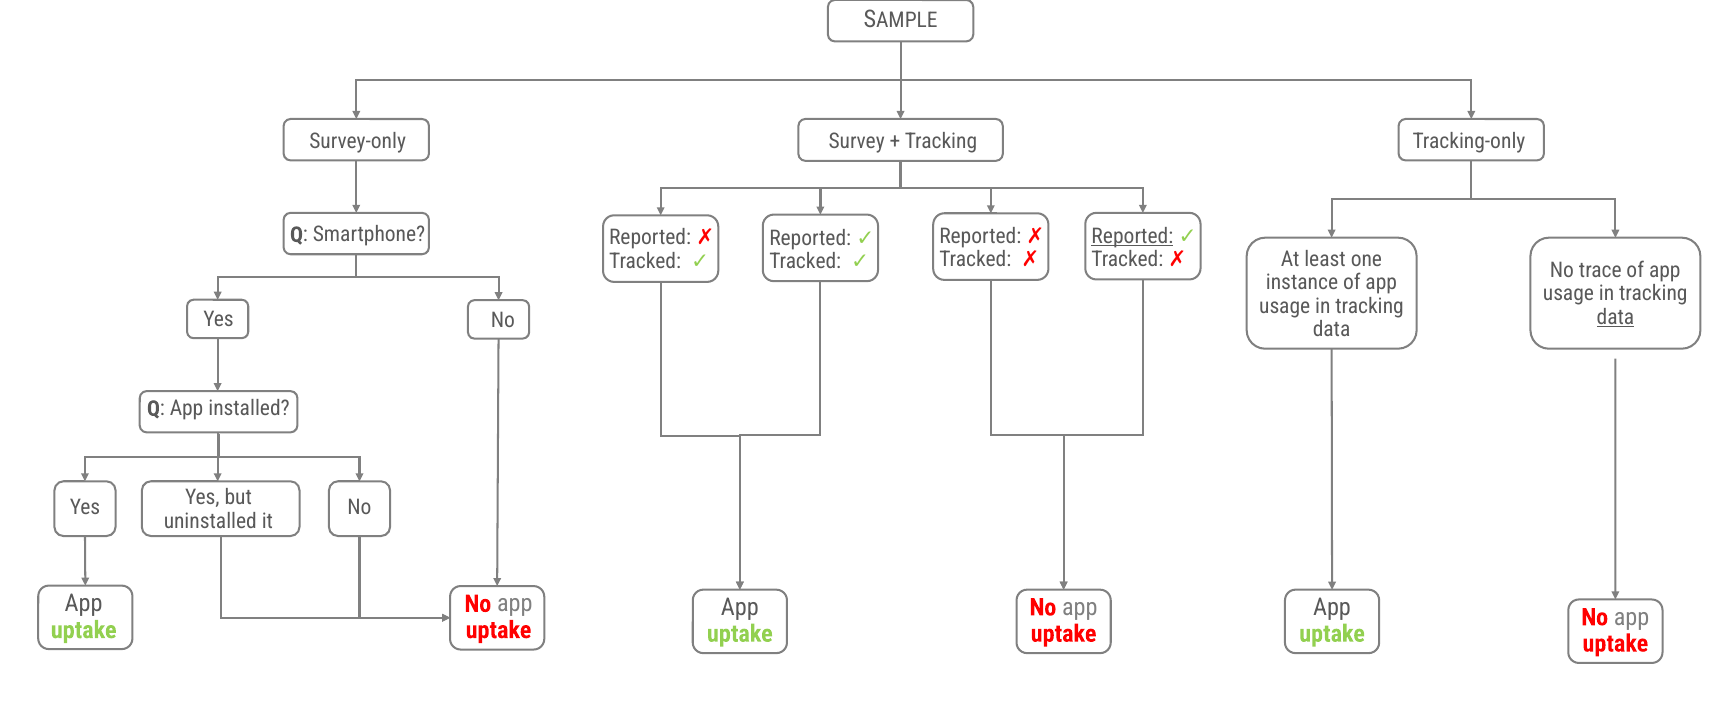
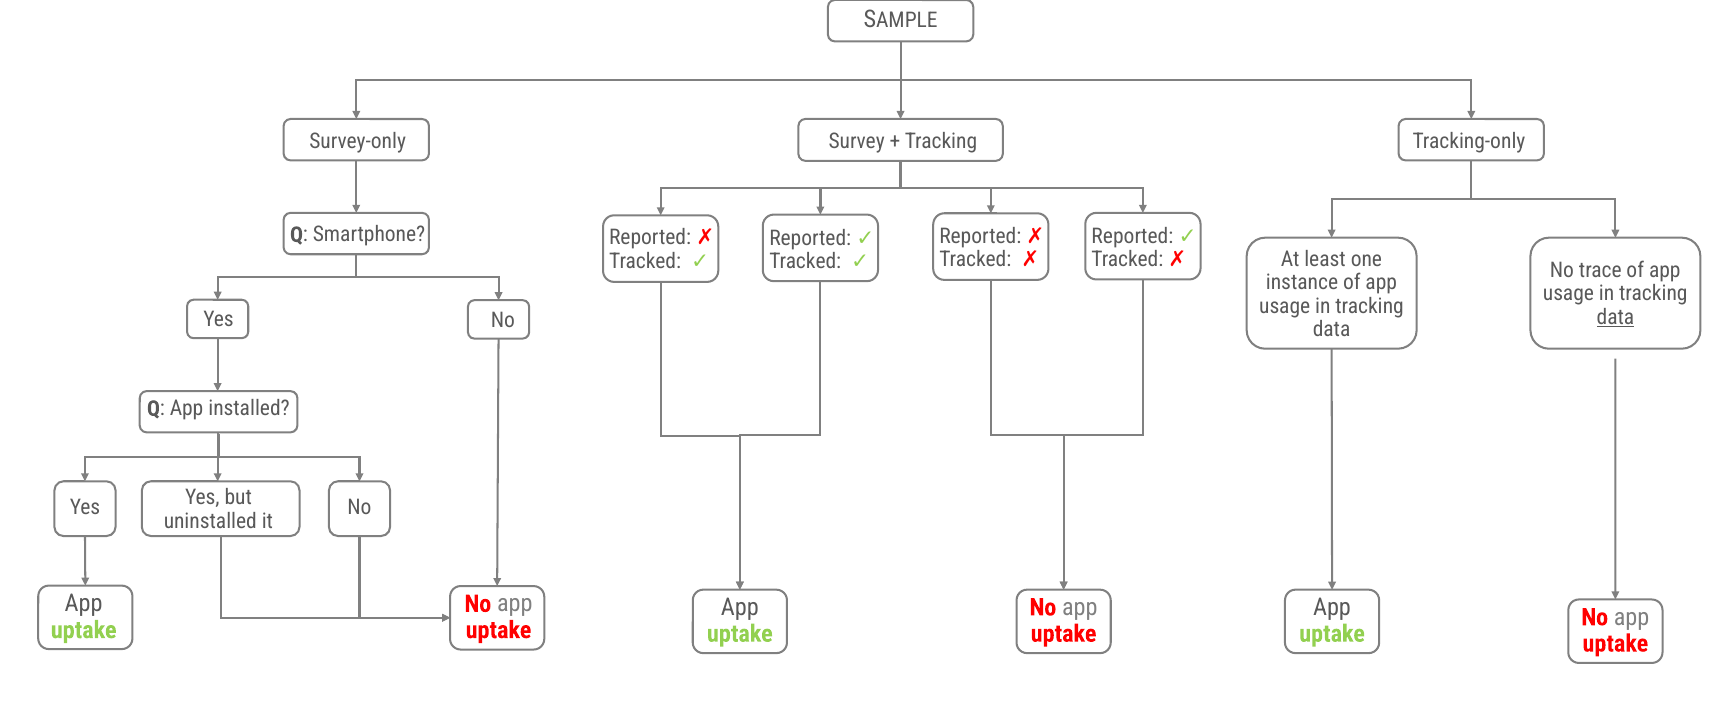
Reported underline: present -> none (1132, 236)
